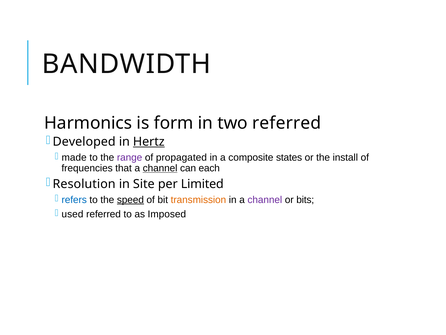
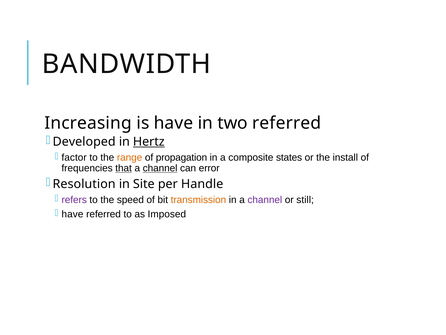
Harmonics: Harmonics -> Increasing (88, 123)
is form: form -> have (174, 123)
made: made -> factor (74, 157)
range colour: purple -> orange (130, 157)
propagated: propagated -> propagation (181, 157)
that underline: none -> present (124, 168)
each: each -> error (209, 168)
Limited: Limited -> Handle (202, 184)
refers colour: blue -> purple (74, 200)
speed underline: present -> none (130, 200)
bits: bits -> still (305, 200)
used: used -> have (72, 214)
